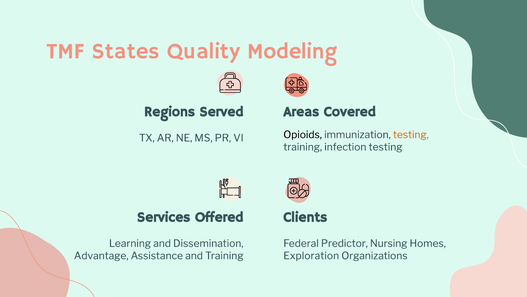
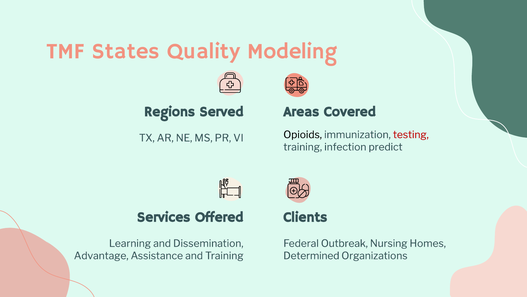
testing colour: orange -> red (411, 135)
infection testing: testing -> predict (386, 147)
Predictor: Predictor -> Outbreak (344, 243)
Exploration: Exploration -> Determined (311, 255)
